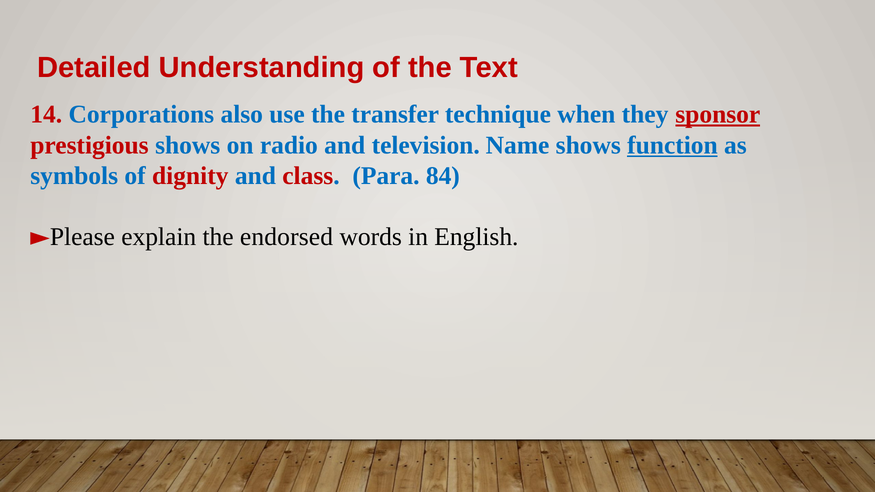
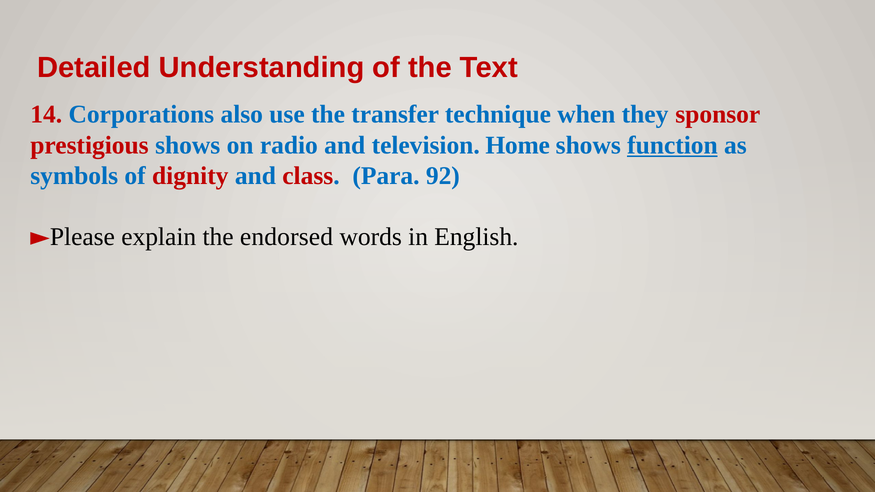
sponsor underline: present -> none (718, 115)
Name: Name -> Home (518, 145)
84: 84 -> 92 (443, 176)
